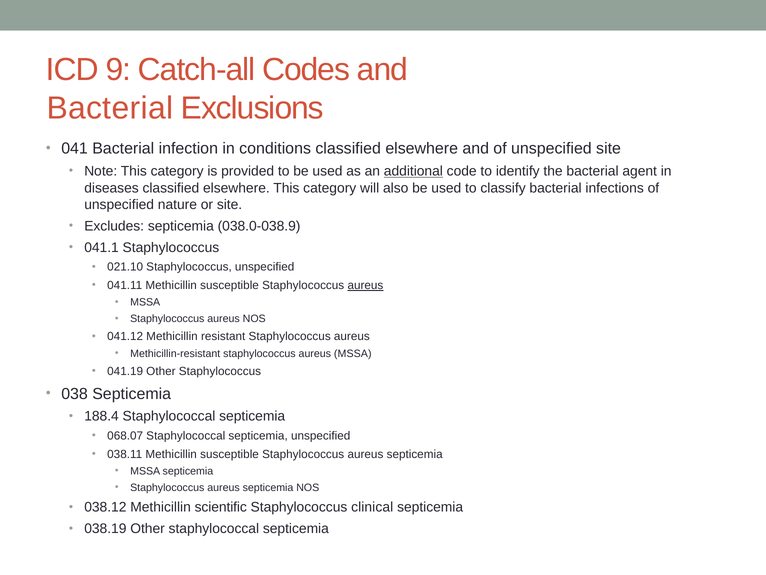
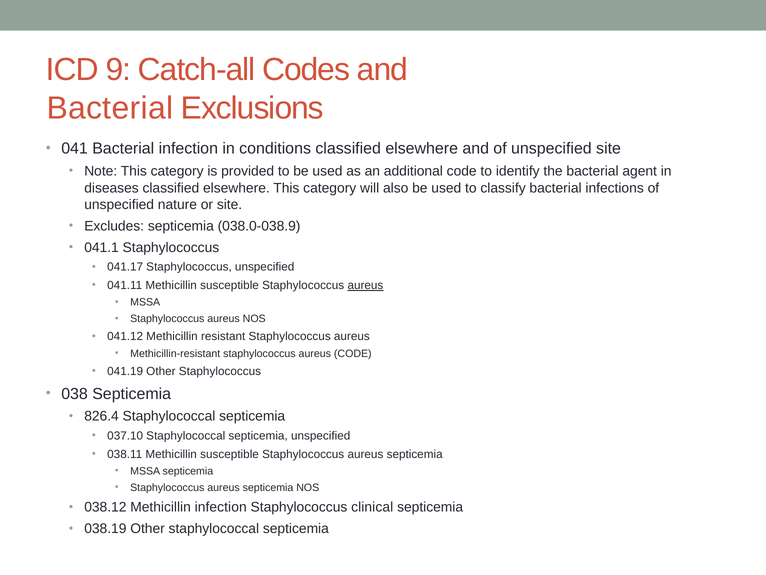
additional underline: present -> none (413, 171)
021.10: 021.10 -> 041.17 (125, 267)
aureus MSSA: MSSA -> CODE (353, 353)
188.4: 188.4 -> 826.4 (102, 416)
068.07: 068.07 -> 037.10 (125, 435)
Methicillin scientific: scientific -> infection (221, 507)
